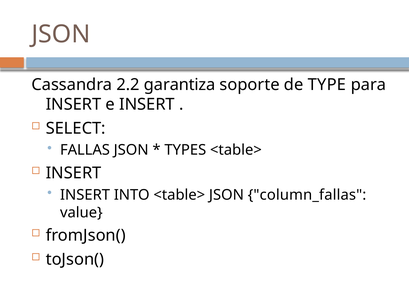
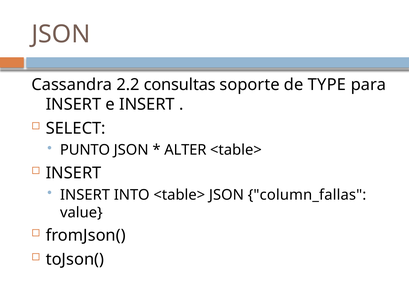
garantiza: garantiza -> consultas (180, 85)
FALLAS: FALLAS -> PUNTO (85, 150)
TYPES: TYPES -> ALTER (185, 150)
